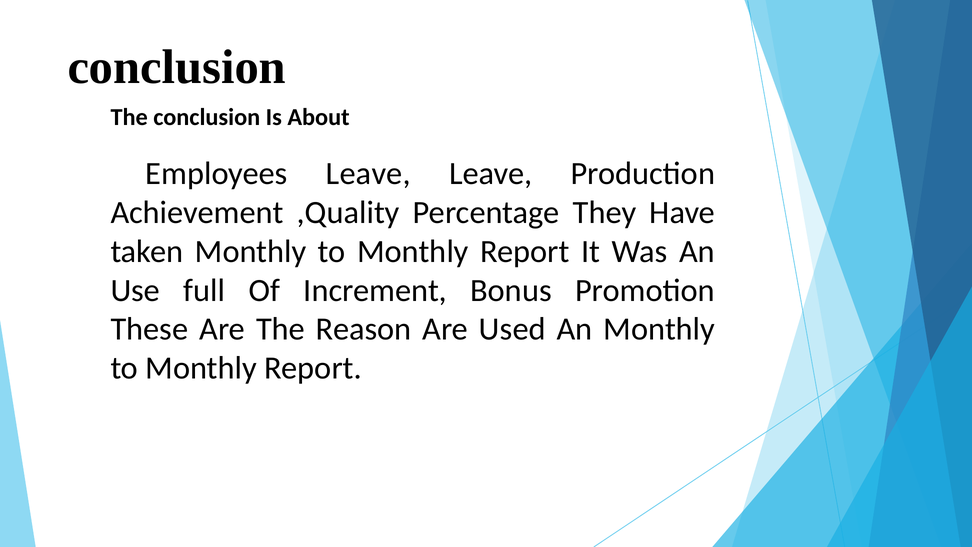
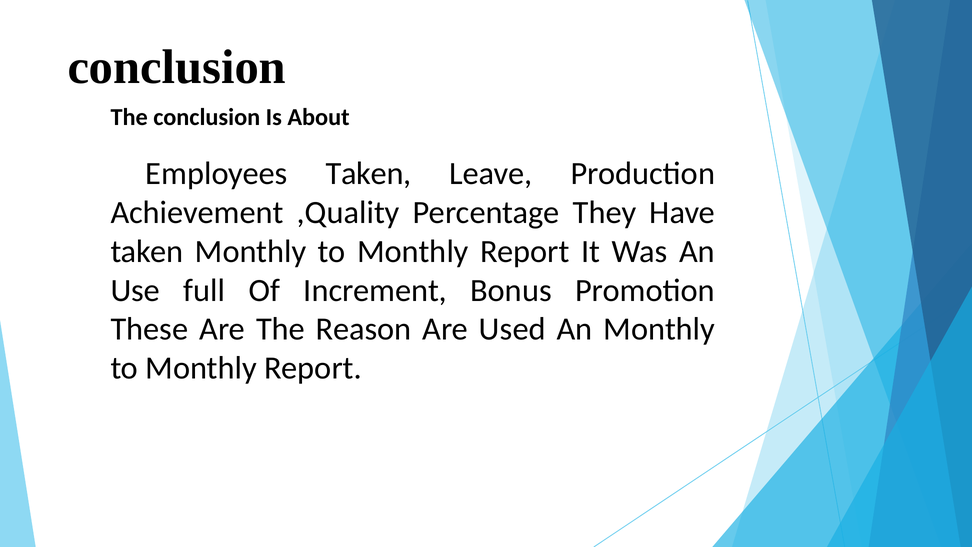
Employees Leave: Leave -> Taken (369, 174)
